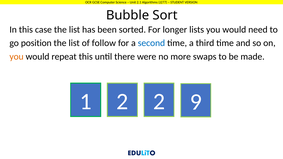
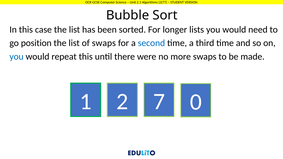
of follow: follow -> swaps (104, 43)
you colour: orange -> blue (17, 57)
1 2: 2 -> 7 (159, 102)
9: 9 -> 0 (196, 102)
